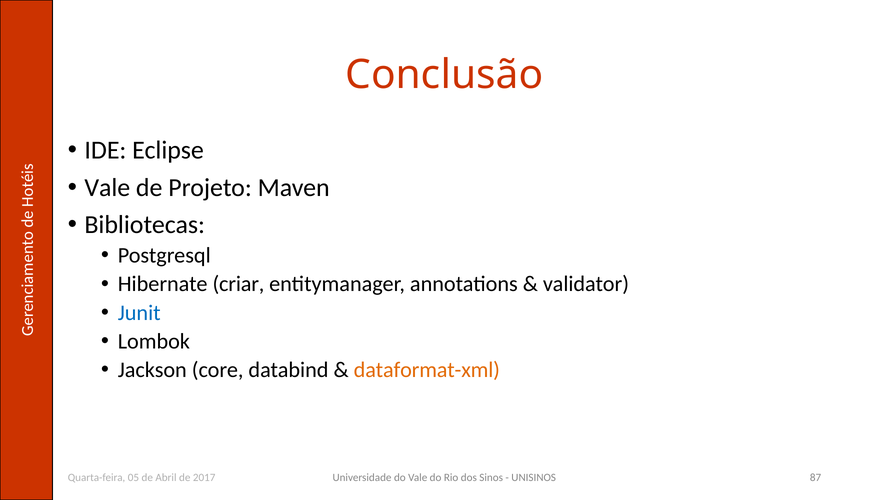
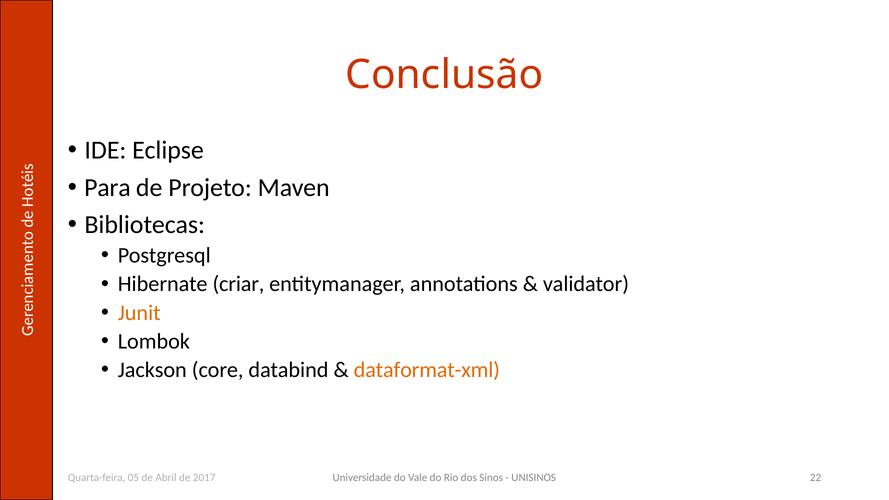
Vale: Vale -> Para (107, 188)
Junit colour: blue -> orange (139, 313)
87: 87 -> 22 (816, 477)
